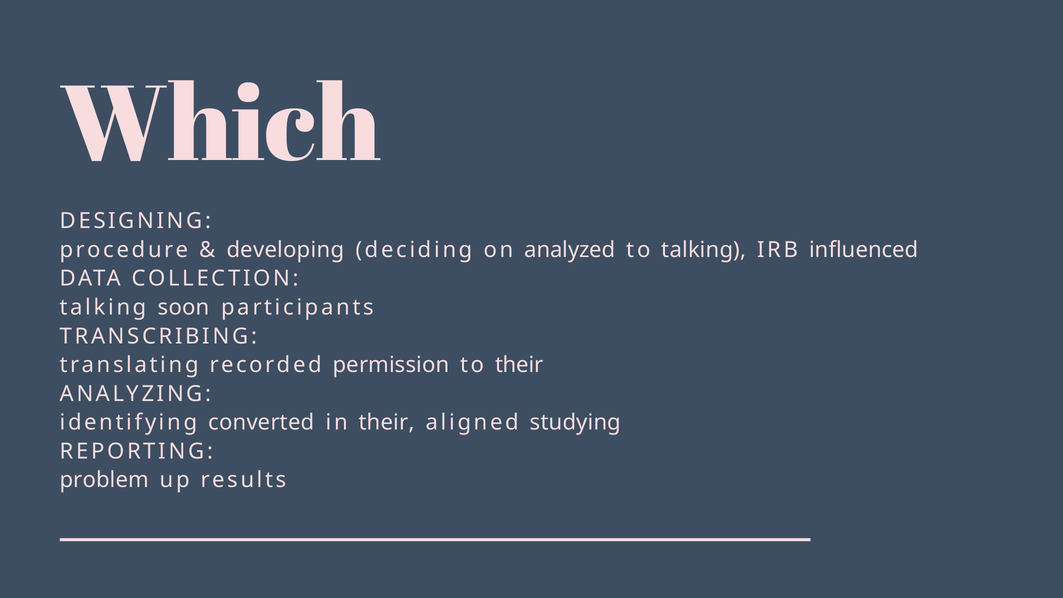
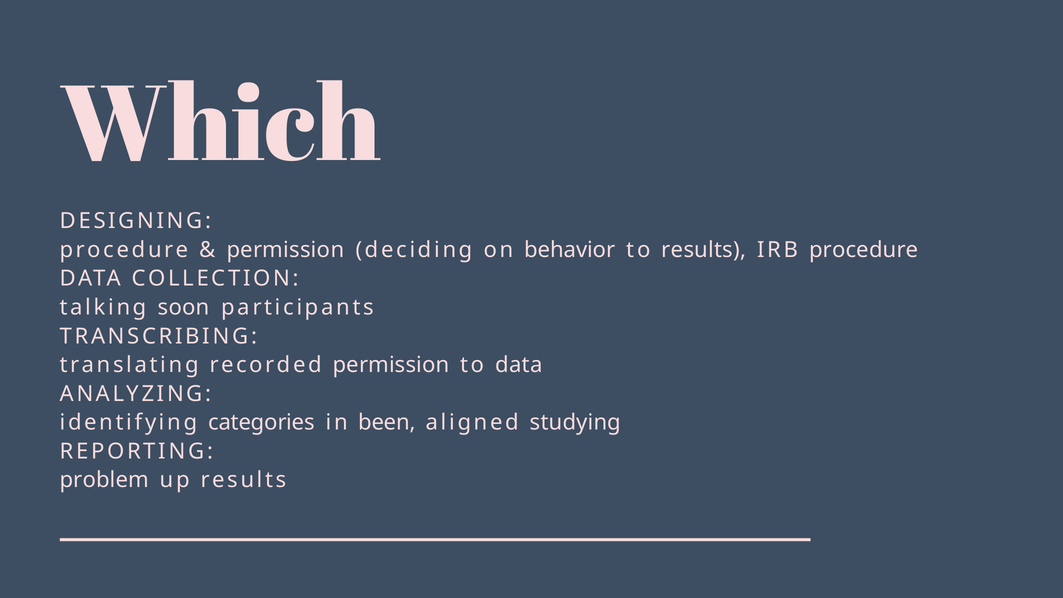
developing: developing -> permission (285, 250)
analyzed: analyzed -> behavior (570, 250)
to talking: talking -> results (704, 250)
IRB influenced: influenced -> procedure (864, 250)
to their: their -> data (519, 365)
converted: converted -> categories (262, 423)
in their: their -> been (387, 423)
